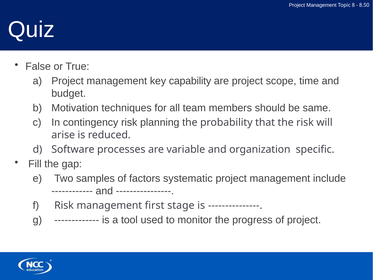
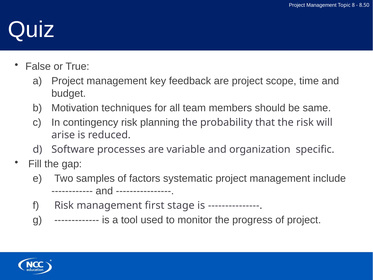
capability: capability -> feedback (190, 81)
